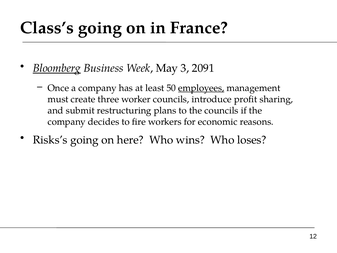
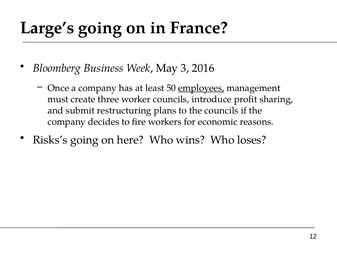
Class’s: Class’s -> Large’s (47, 28)
Bloomberg underline: present -> none (57, 68)
2091: 2091 -> 2016 (203, 68)
